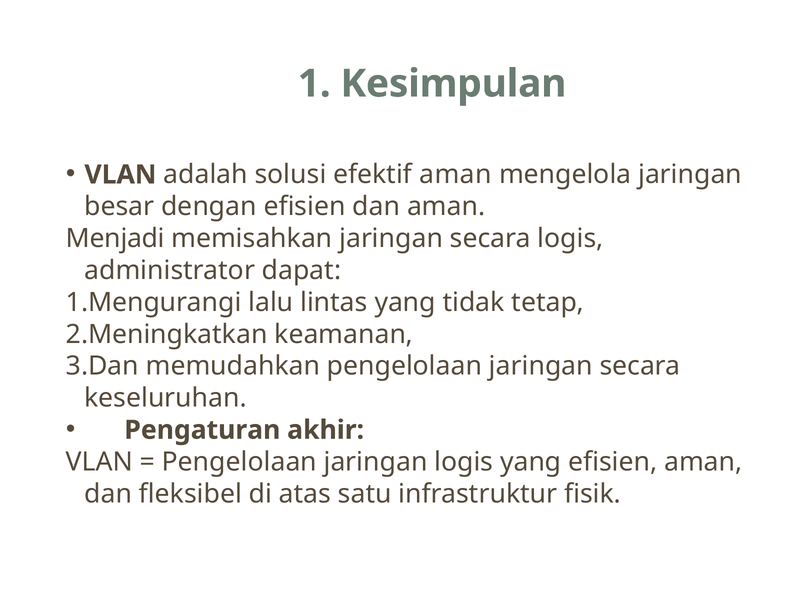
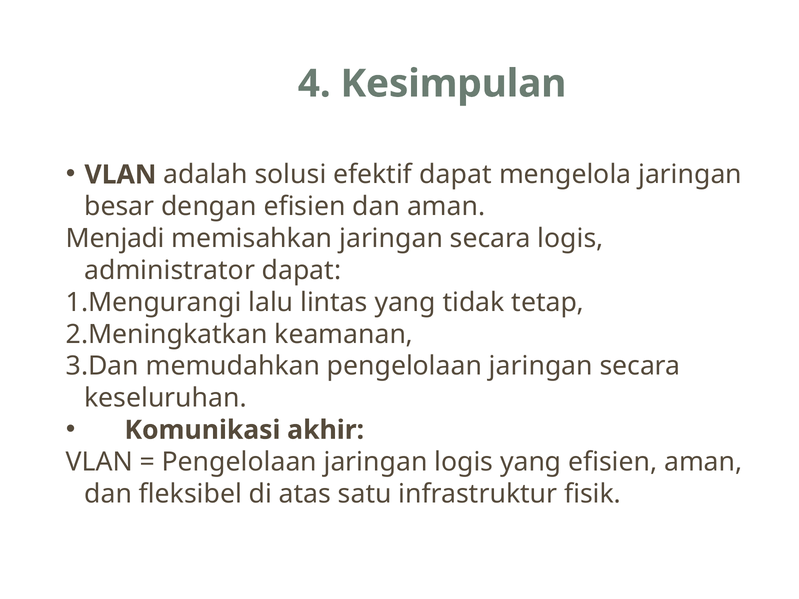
1: 1 -> 4 (314, 84)
efektif aman: aman -> dapat (456, 175)
Pengaturan: Pengaturan -> Komunikasi (202, 430)
